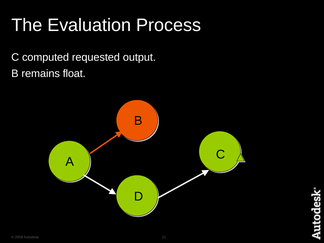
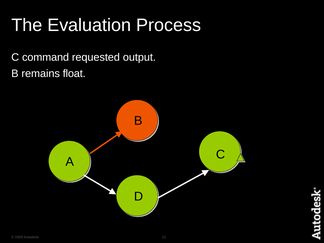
computed: computed -> command (46, 57)
